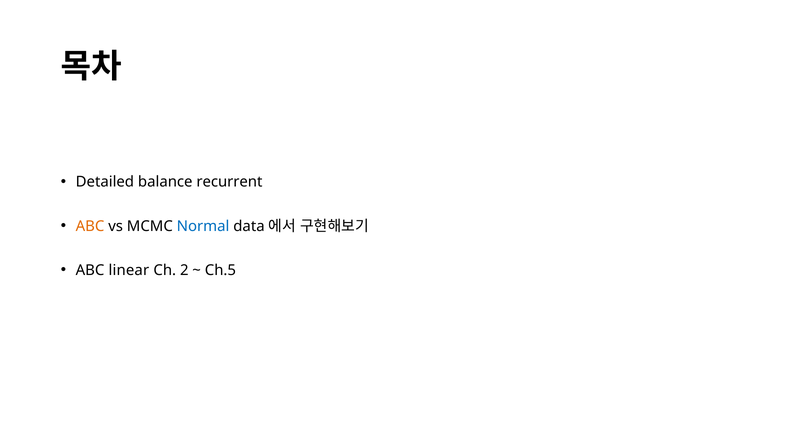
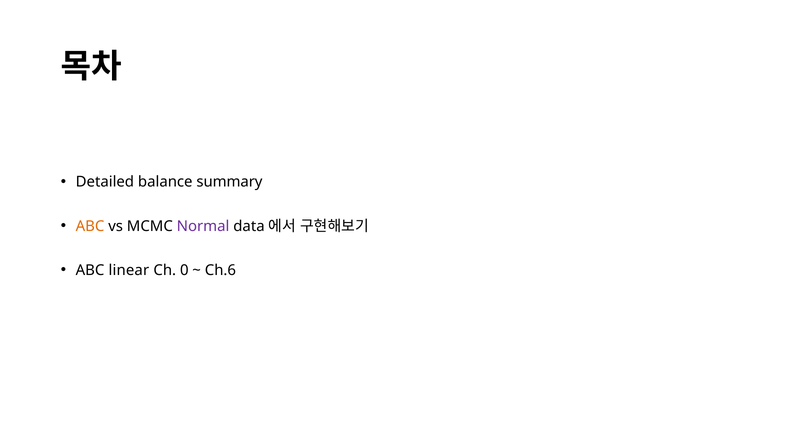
recurrent: recurrent -> summary (229, 182)
Normal colour: blue -> purple (203, 226)
2: 2 -> 0 (184, 270)
Ch.5: Ch.5 -> Ch.6 (220, 270)
